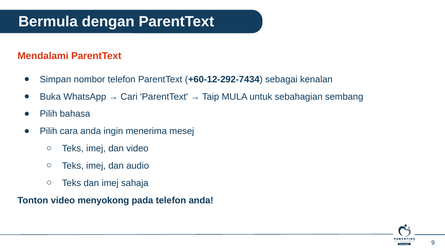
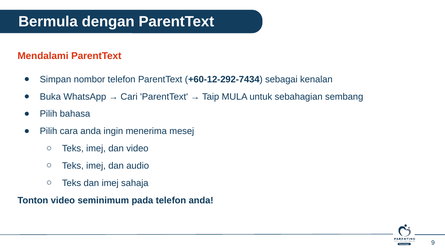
menyokong: menyokong -> seminimum (103, 201)
